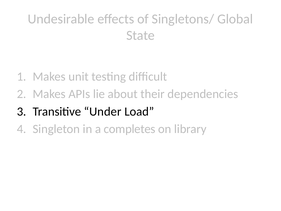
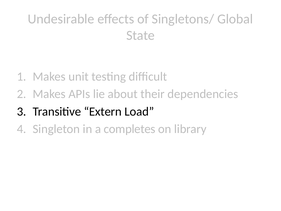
Under: Under -> Extern (103, 111)
